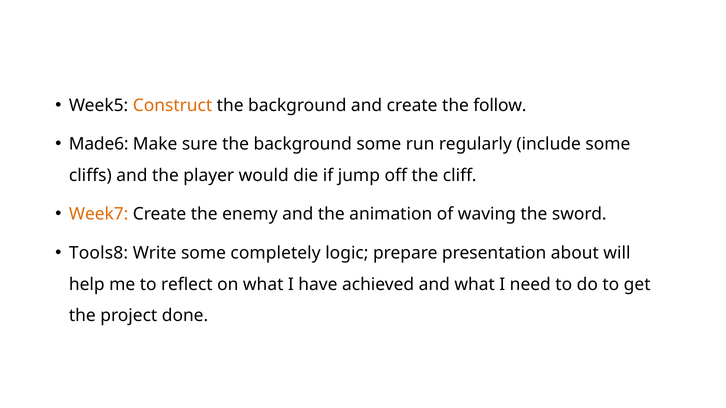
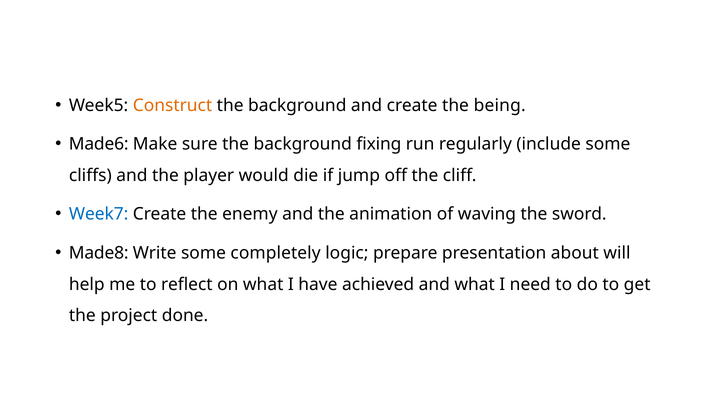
follow: follow -> being (500, 105)
background some: some -> fixing (379, 144)
Week7 colour: orange -> blue (99, 214)
Tools8: Tools8 -> Made8 (99, 253)
